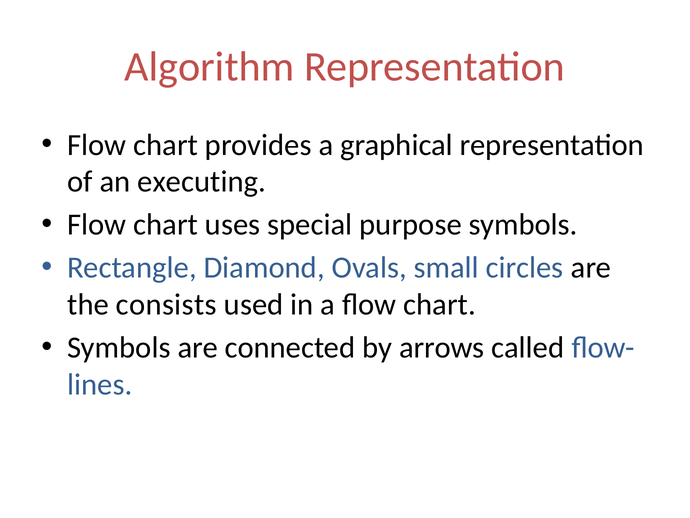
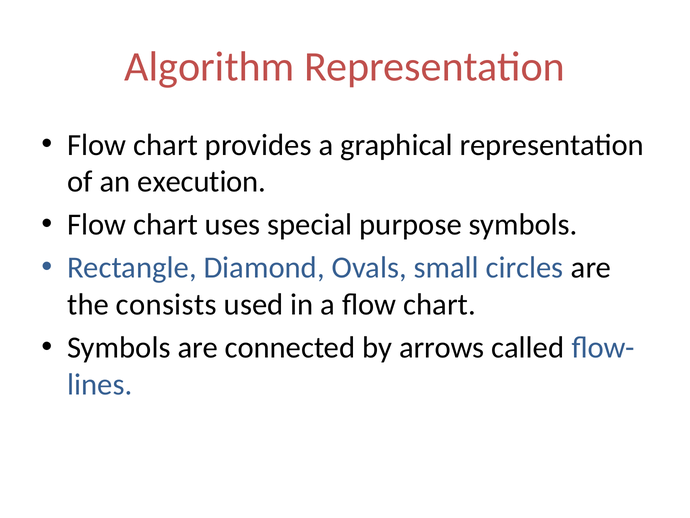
executing: executing -> execution (202, 182)
